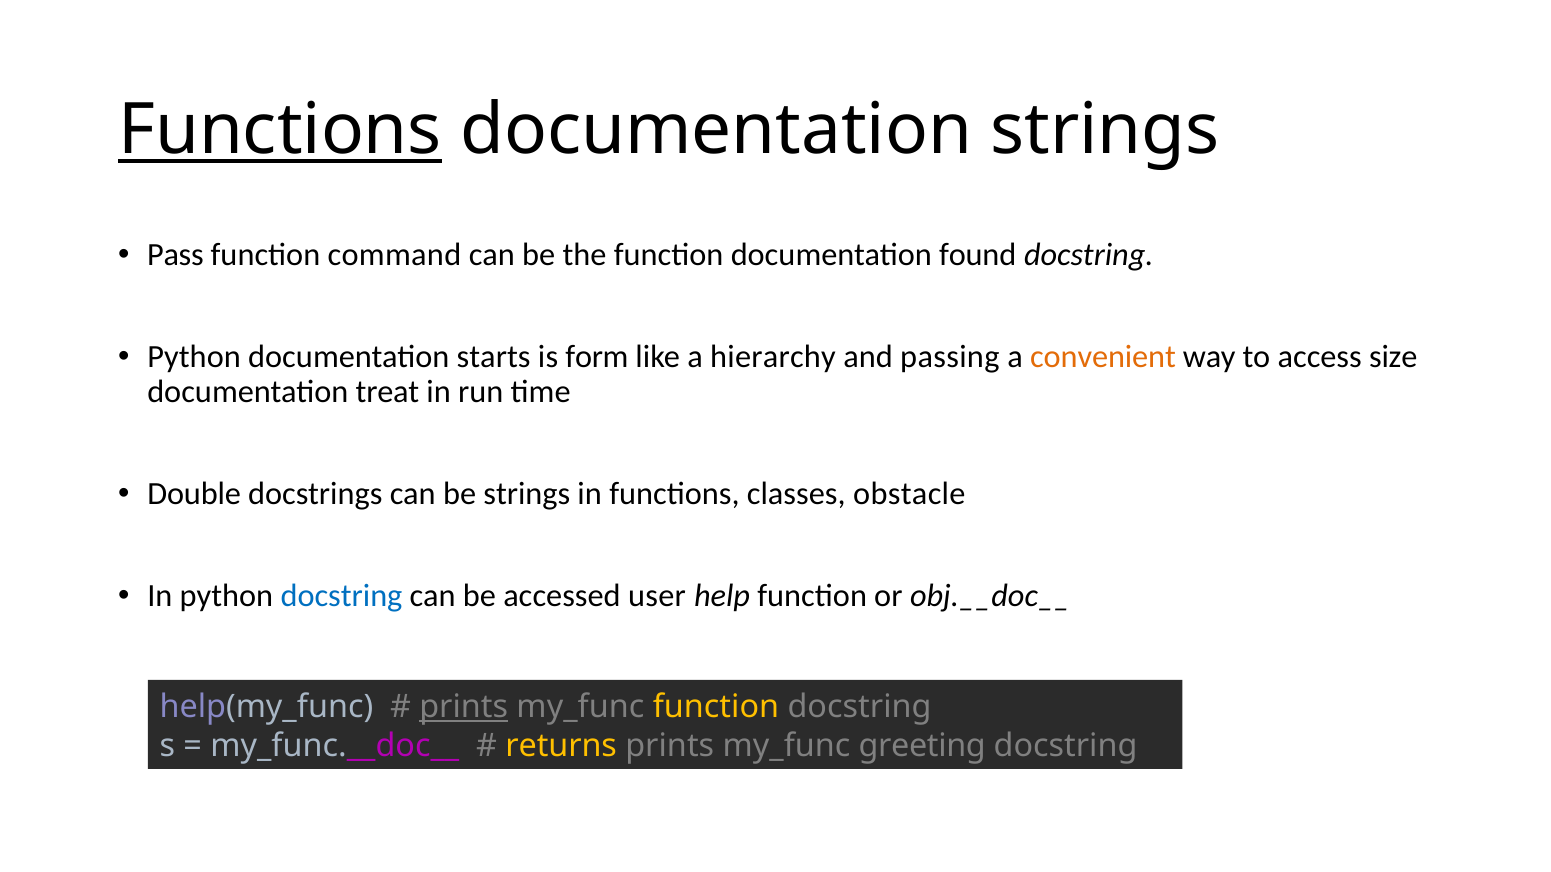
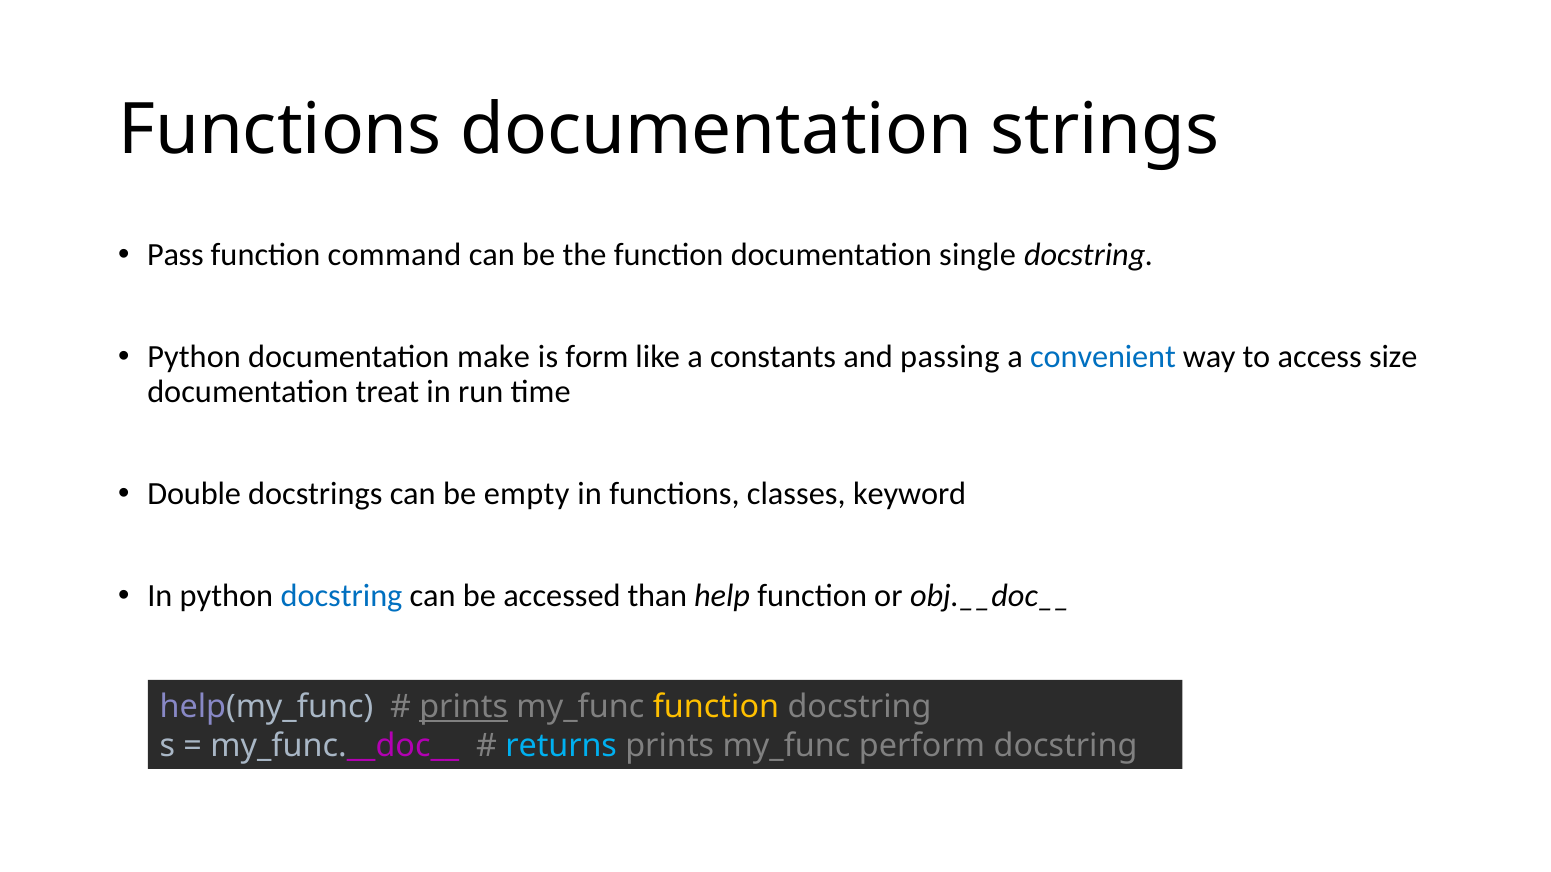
Functions underline: present -> none (280, 130)
found: found -> single (978, 255)
starts: starts -> make (494, 357)
hierarchy: hierarchy -> constants (773, 357)
convenient colour: orange -> blue (1103, 357)
be strings: strings -> empty (527, 494)
obstacle: obstacle -> keyword (910, 494)
user: user -> than (657, 597)
returns colour: yellow -> light blue (561, 746)
greeting: greeting -> perform (922, 746)
